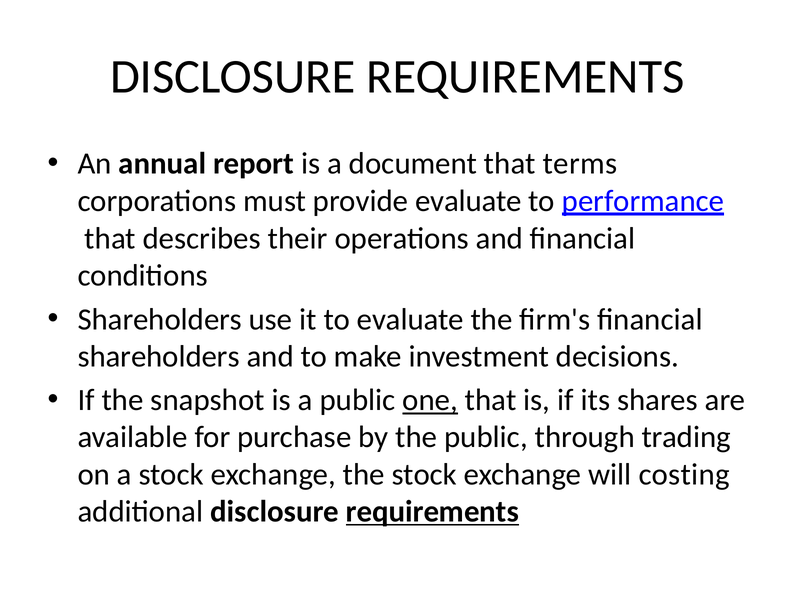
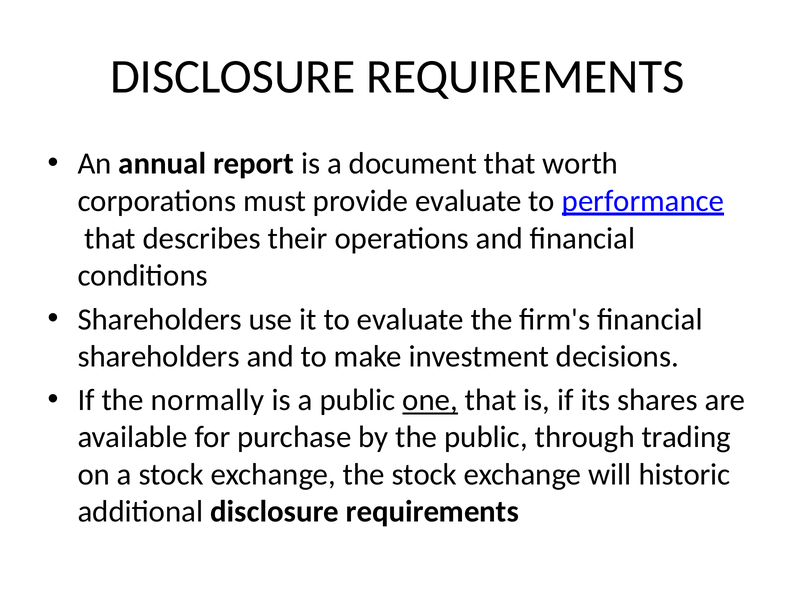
terms: terms -> worth (580, 164)
snapshot: snapshot -> normally (207, 400)
costing: costing -> historic (684, 475)
requirements underline: present -> none (432, 512)
